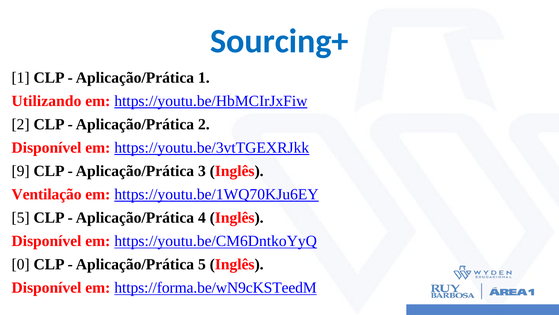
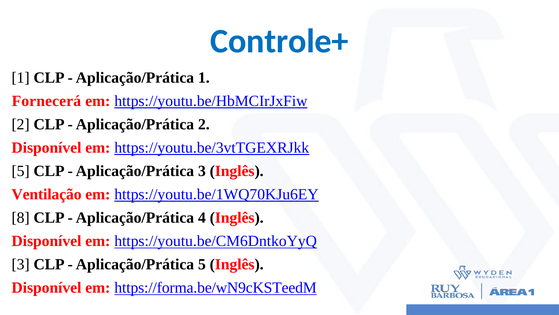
Sourcing+: Sourcing+ -> Controle+ (279, 41)
Utilizando: Utilizando -> Fornecerá (46, 101)
9: 9 -> 5 (21, 171)
5: 5 -> 8 (21, 217)
0: 0 -> 3 (21, 264)
